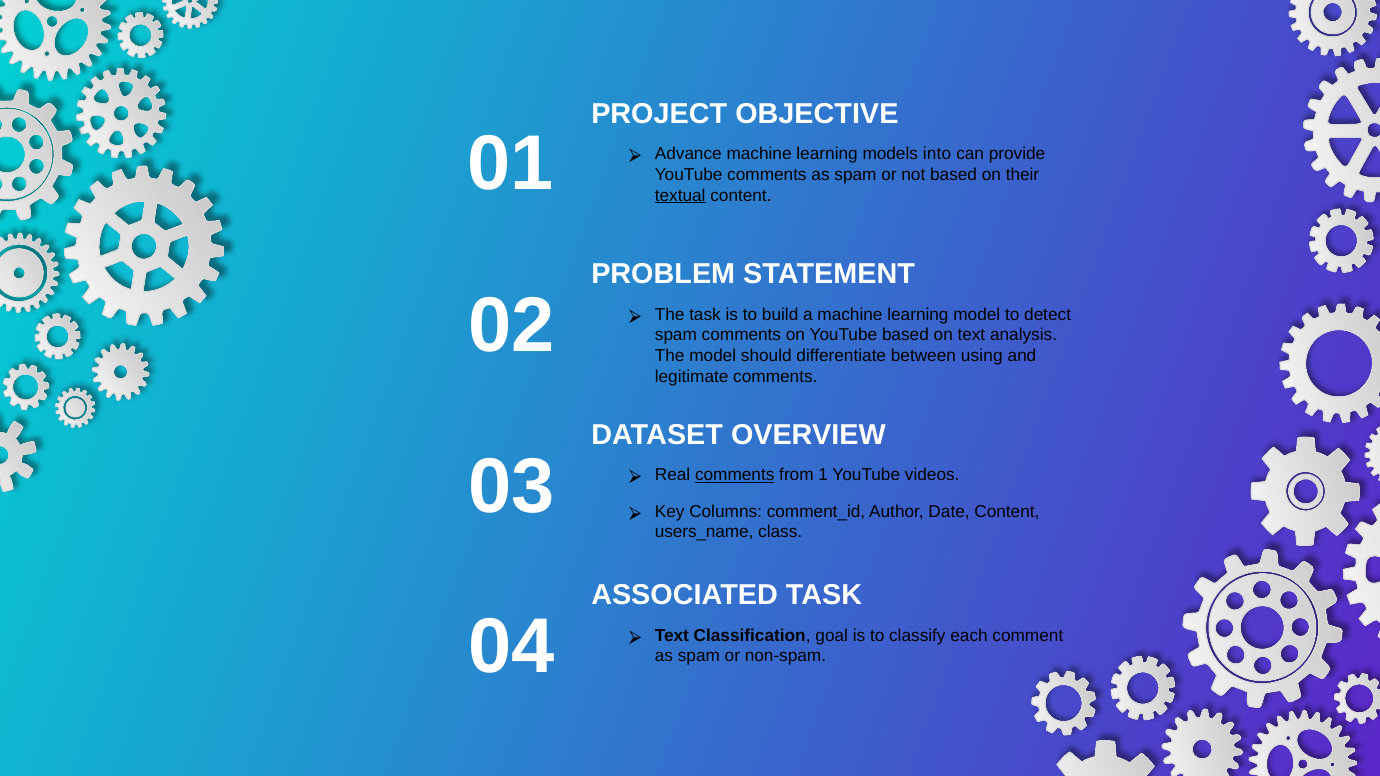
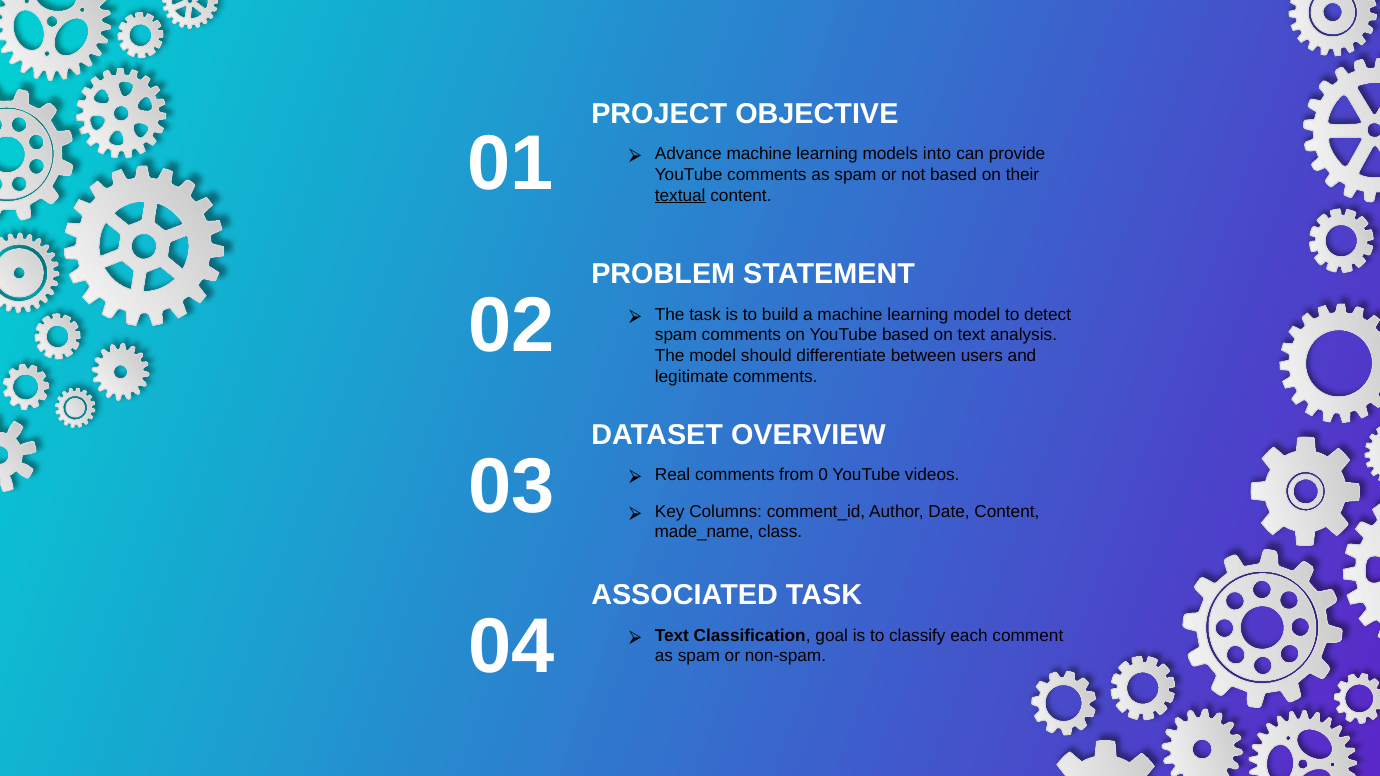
using: using -> users (982, 356)
comments underline: present -> none (735, 475)
1: 1 -> 0 (823, 475)
users_name: users_name -> made_name (704, 532)
